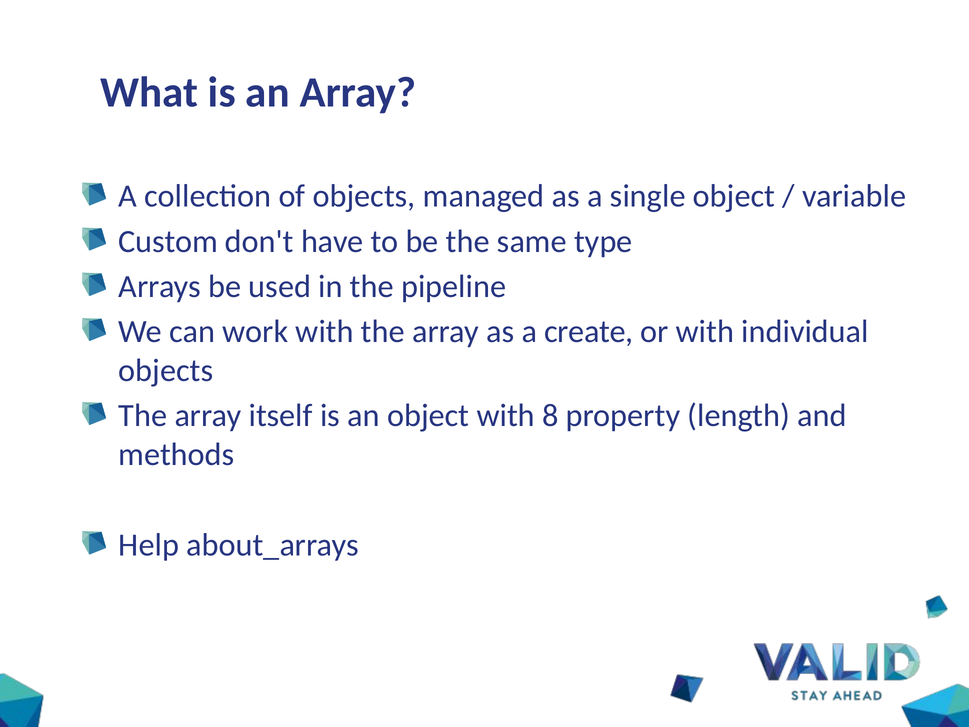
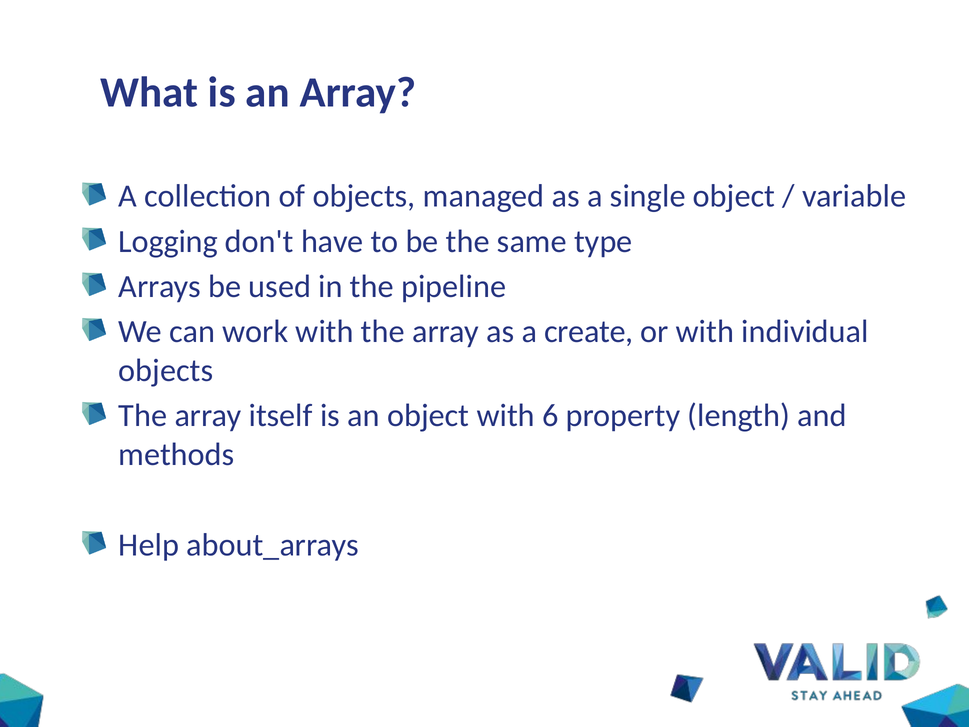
Custom: Custom -> Logging (168, 241)
8: 8 -> 6 (550, 416)
